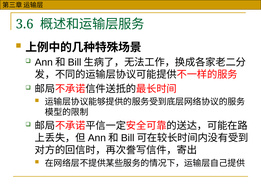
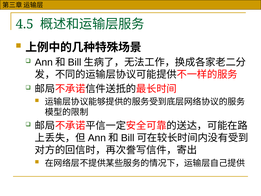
3.6: 3.6 -> 4.5 (25, 24)
